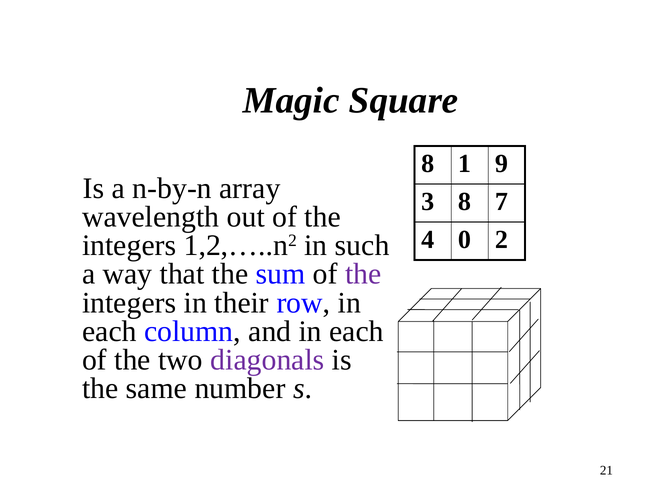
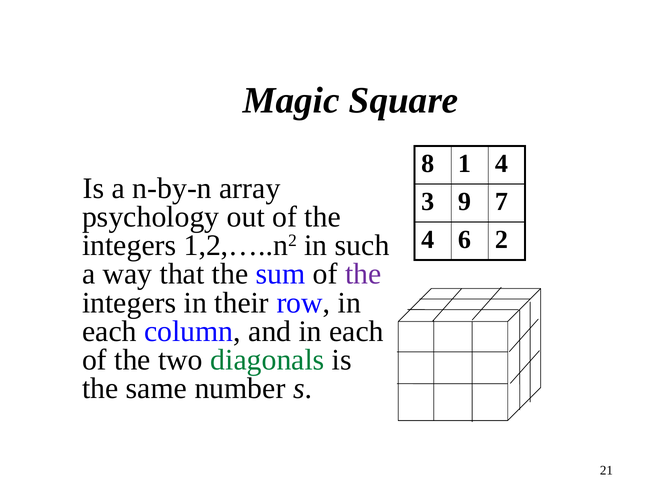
1 9: 9 -> 4 (501, 164)
3 8: 8 -> 9 (464, 202)
wavelength: wavelength -> psychology (151, 217)
0: 0 -> 6 (464, 240)
diagonals colour: purple -> green (267, 360)
